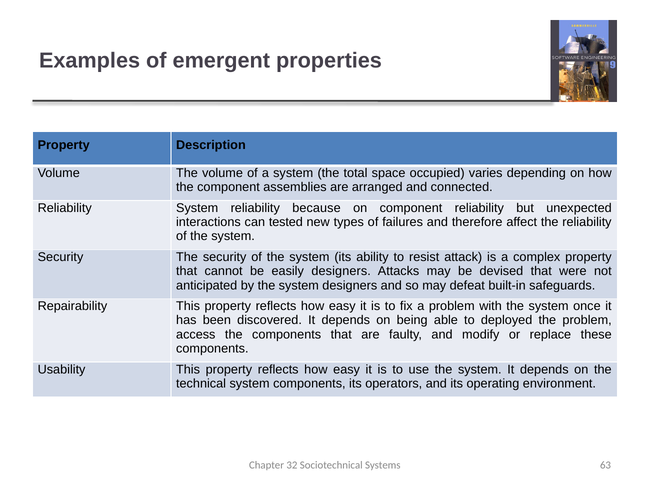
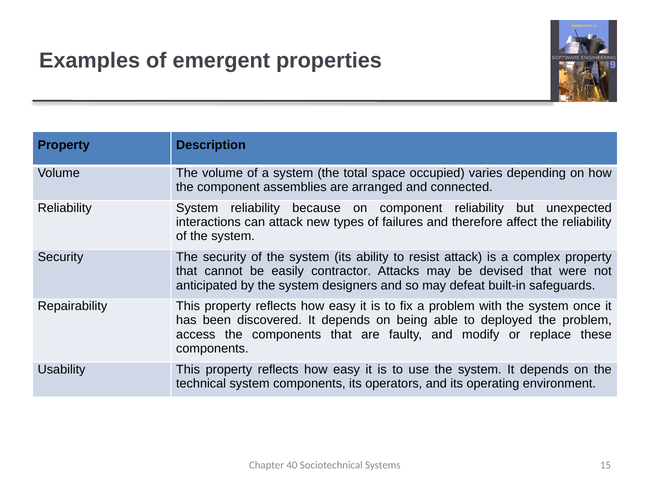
can tested: tested -> attack (286, 222)
easily designers: designers -> contractor (341, 271)
32: 32 -> 40 (292, 465)
63: 63 -> 15 (606, 465)
